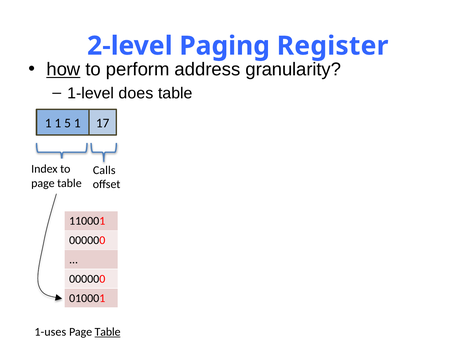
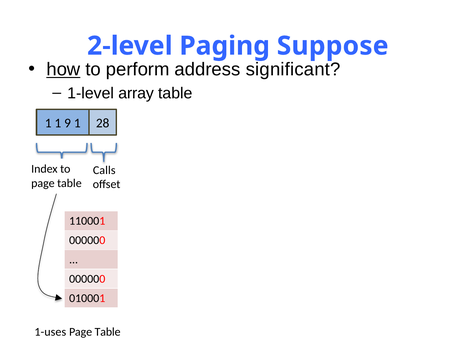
Register: Register -> Suppose (333, 46)
granularity: granularity -> significant (293, 70)
does: does -> array (136, 93)
5: 5 -> 9 (68, 123)
17: 17 -> 28 (103, 123)
Table underline: present -> none (108, 332)
